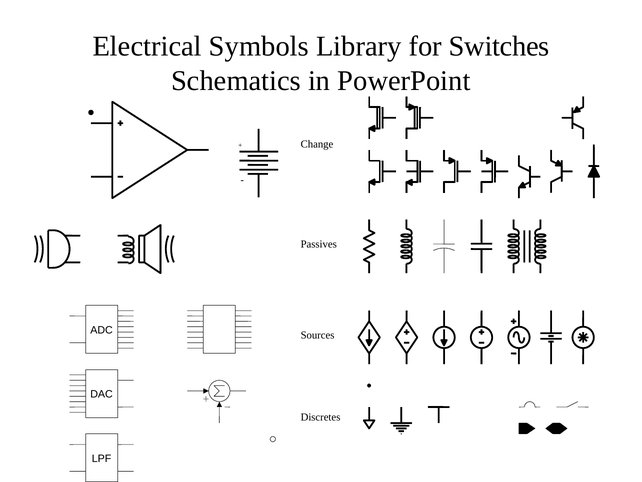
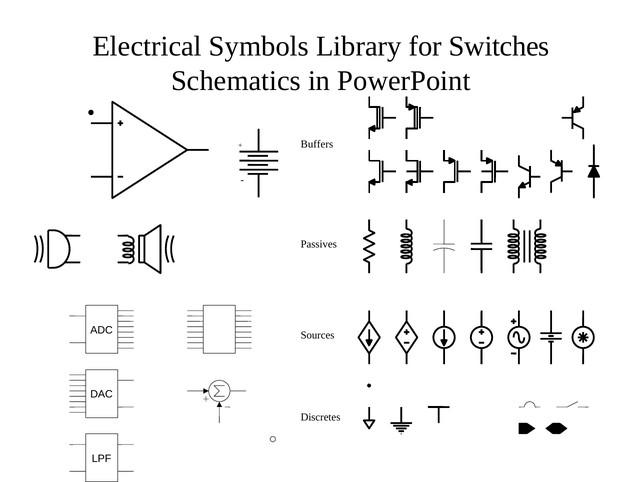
Change: Change -> Buffers (317, 144)
